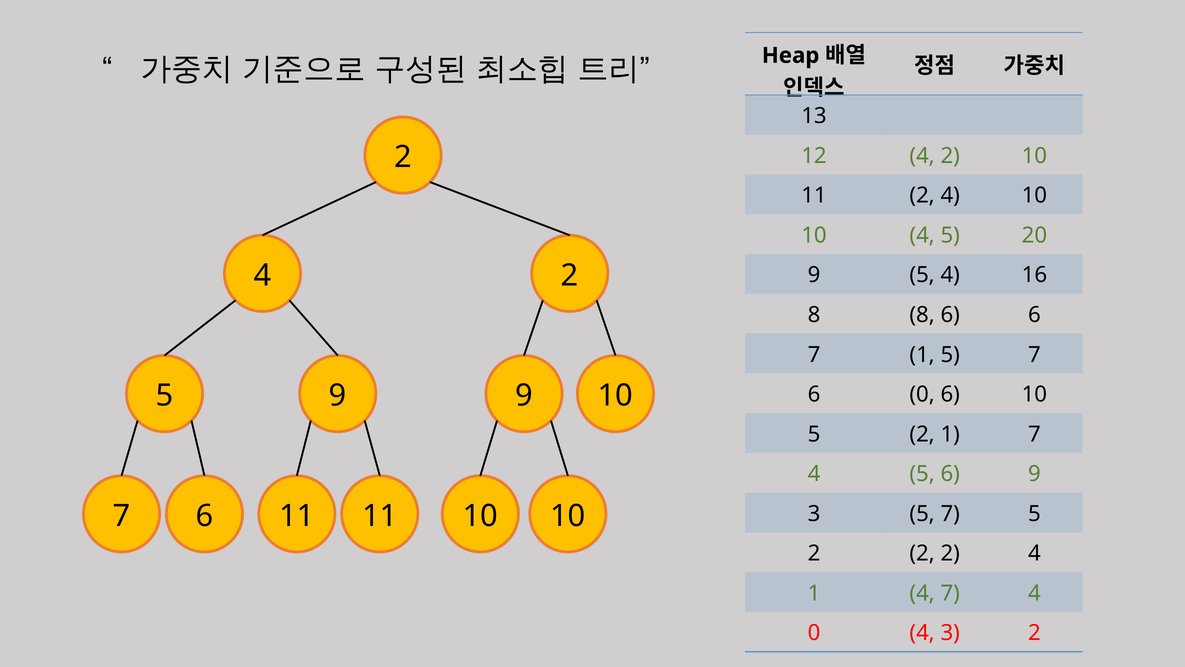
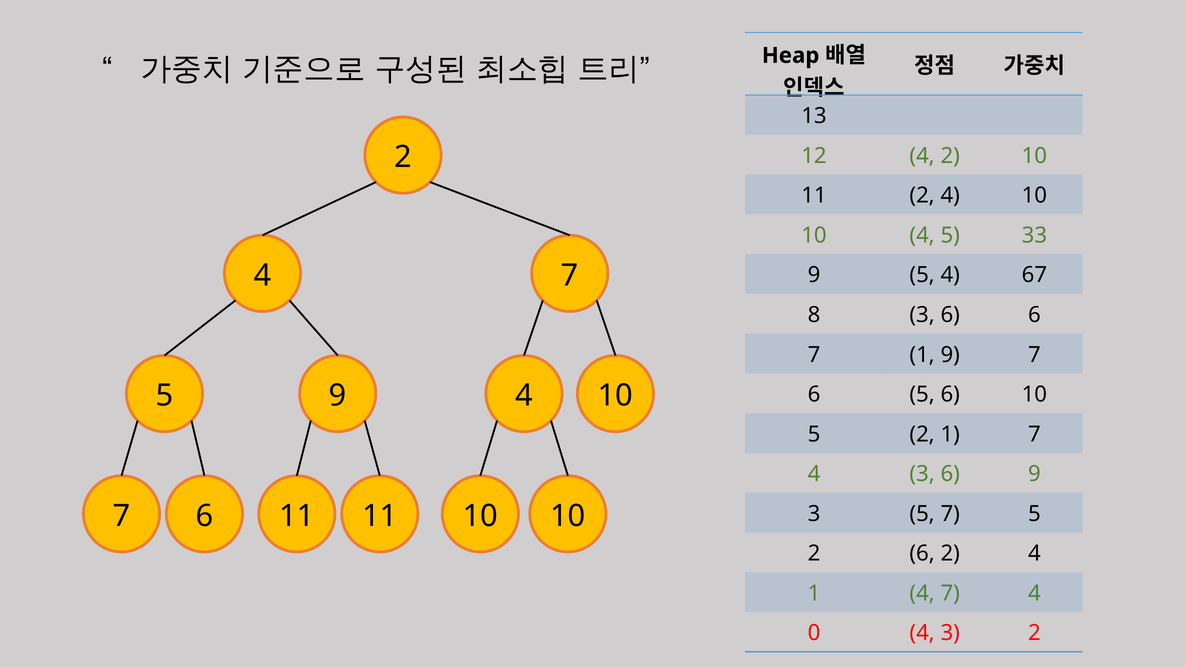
20: 20 -> 33 (1034, 235)
2: 2 -> 7 (570, 275)
16: 16 -> 67 (1034, 275)
8 8: 8 -> 3 (922, 315)
1 5: 5 -> 9 (950, 354)
9 9: 9 -> 4 (524, 395)
6 0: 0 -> 5 (922, 394)
5: 5 -> 3 (922, 474)
2: 2 -> 6 (922, 553)
